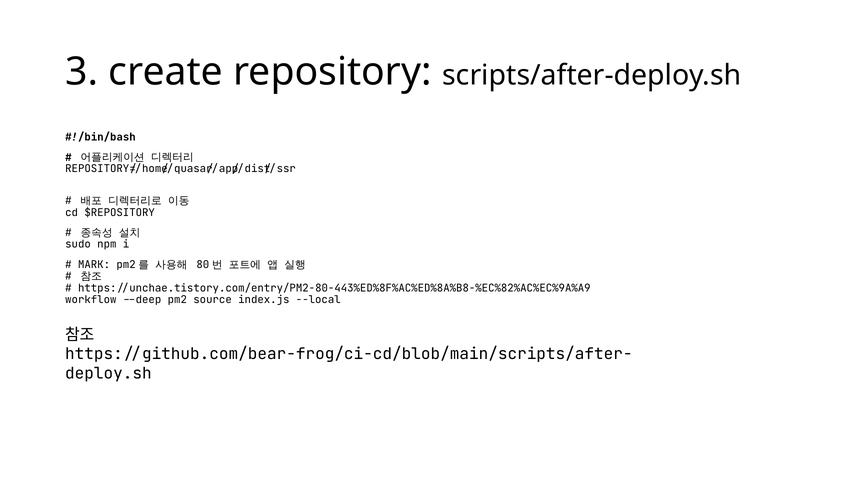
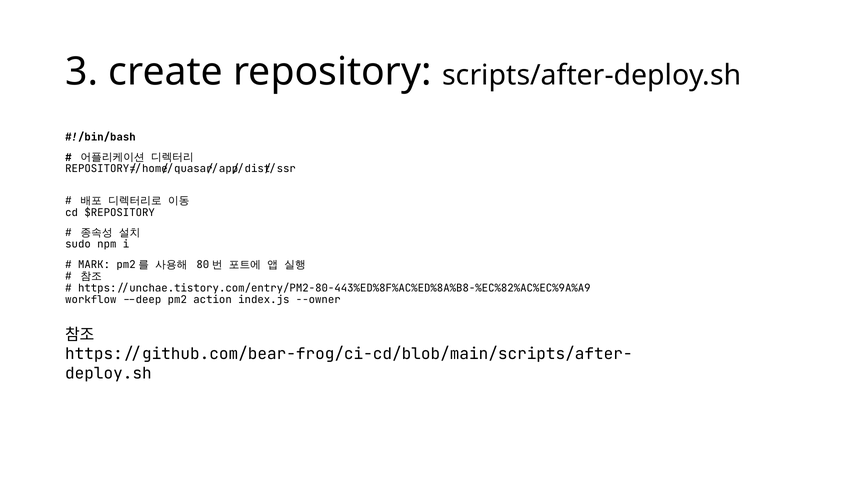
source: source -> action (213, 300)
--local: --local -> --owner (318, 300)
